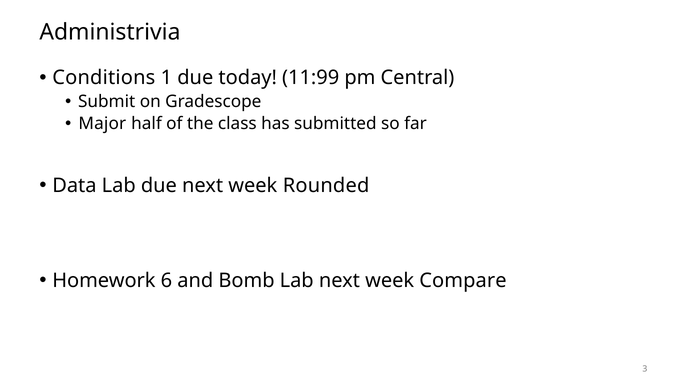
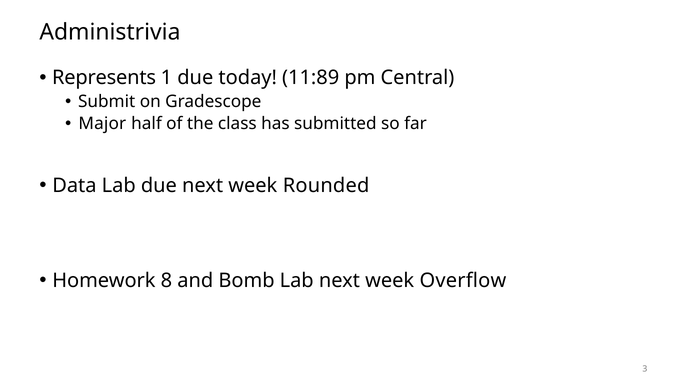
Conditions: Conditions -> Represents (104, 78)
11:99: 11:99 -> 11:89 (311, 78)
6: 6 -> 8 (166, 280)
Compare: Compare -> Overflow (463, 280)
